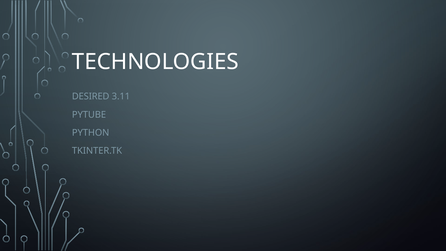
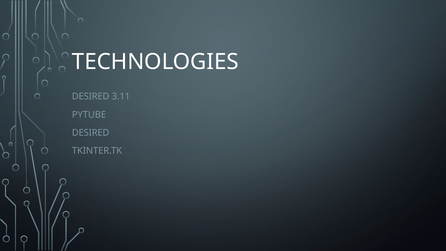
PYTHON: PYTHON -> DESIRED (91, 133)
